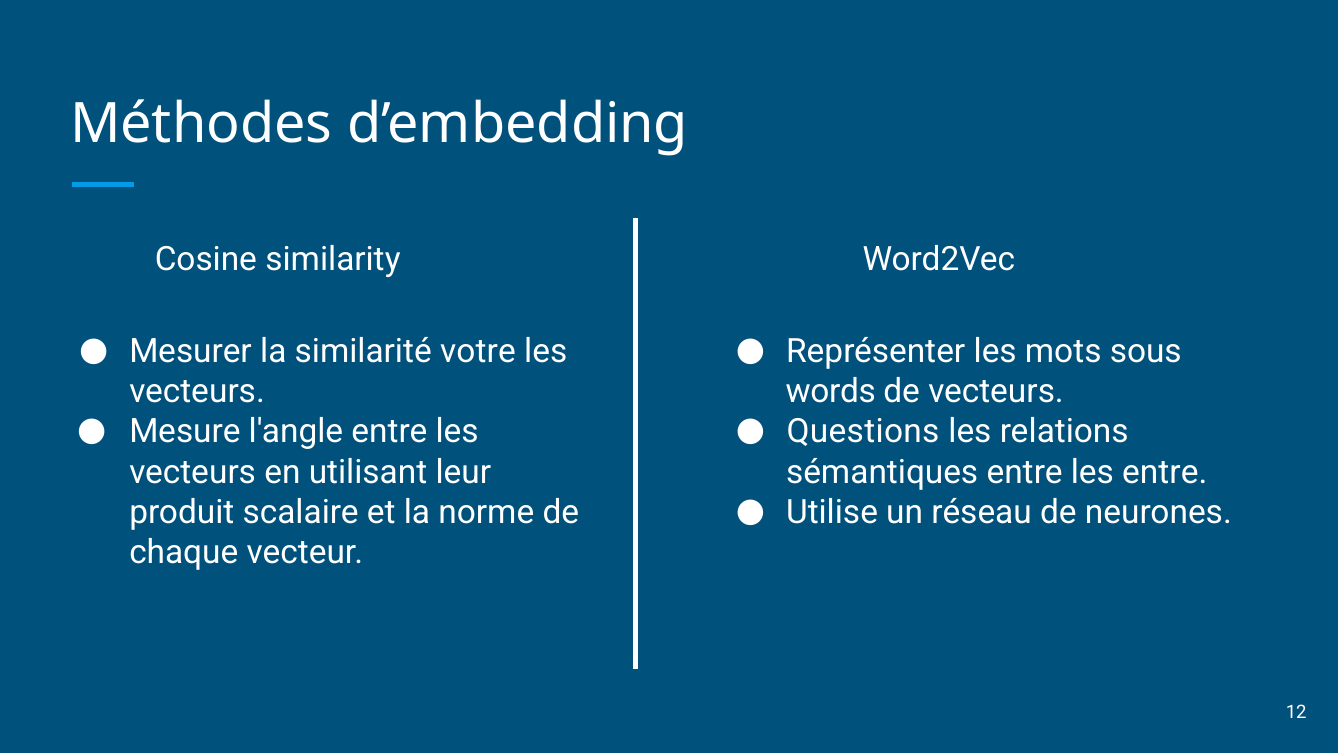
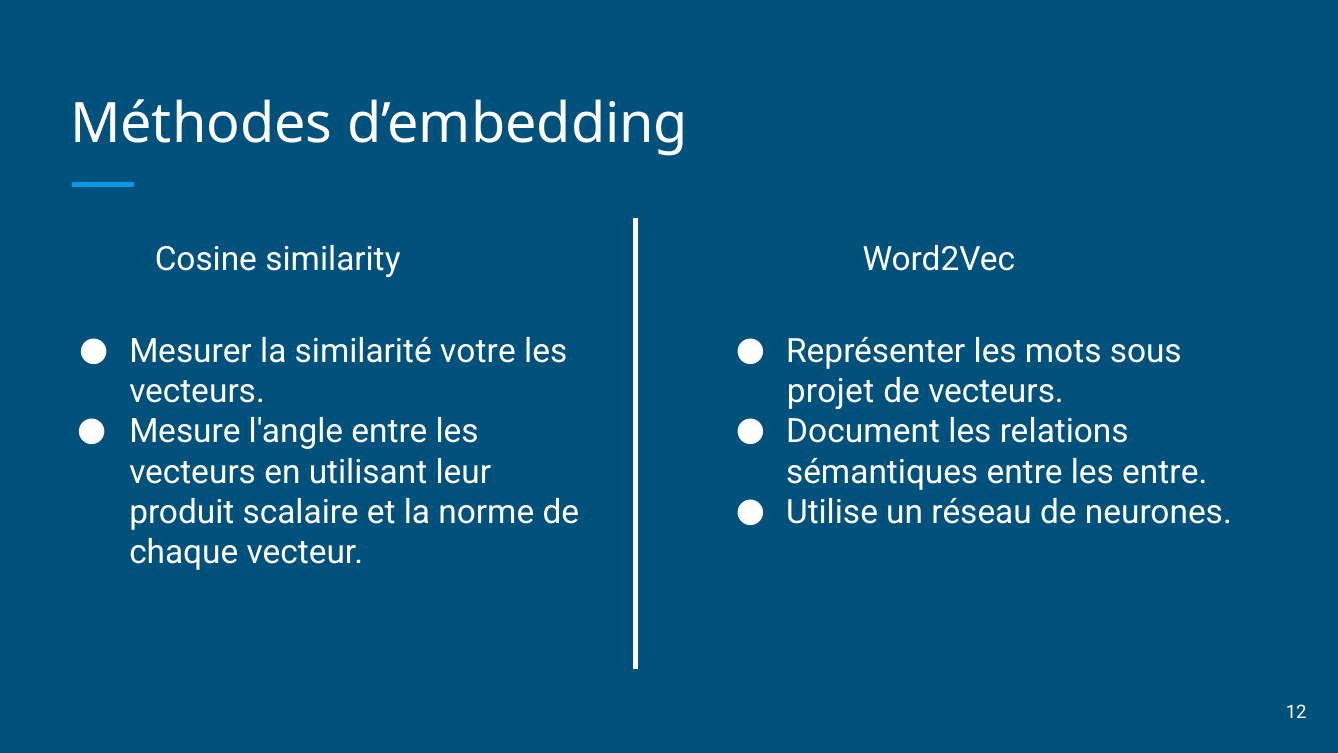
words: words -> projet (830, 392)
Questions: Questions -> Document (863, 432)
